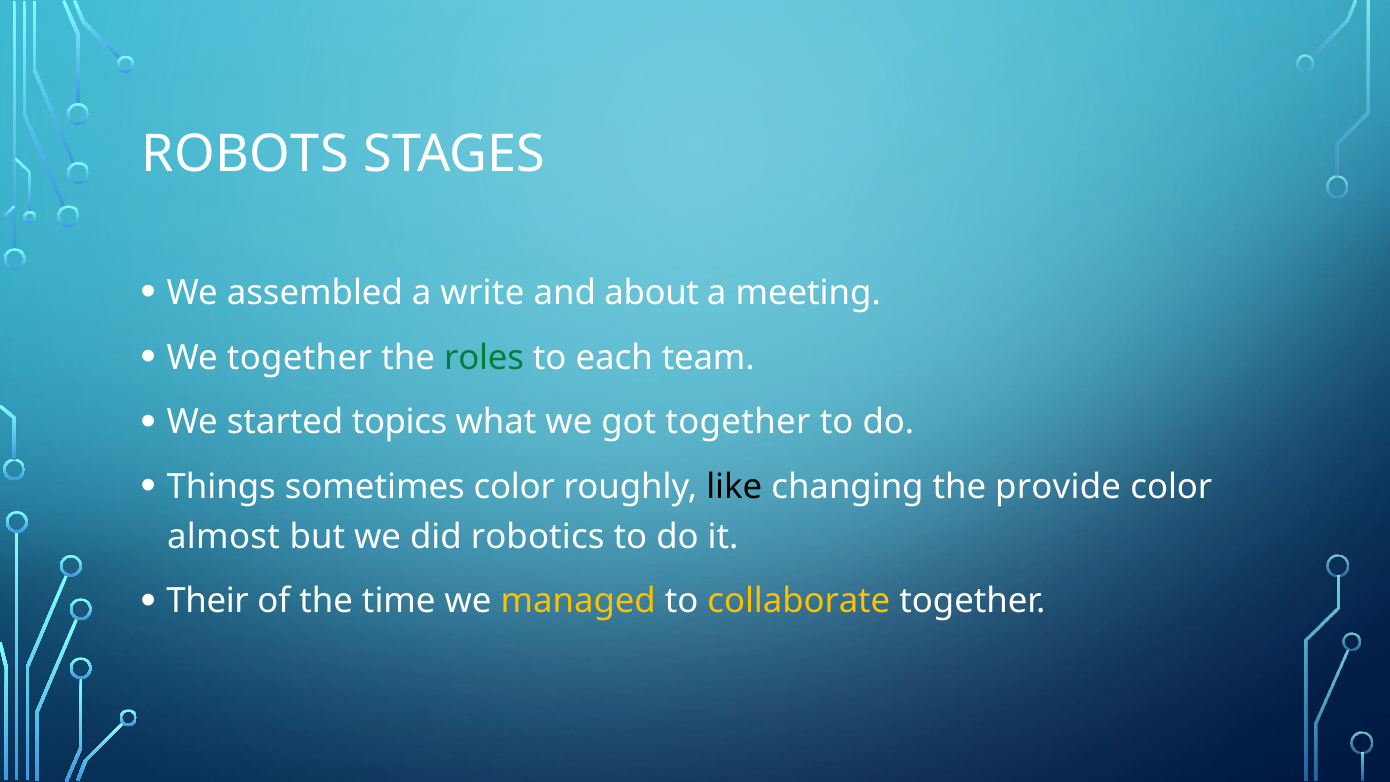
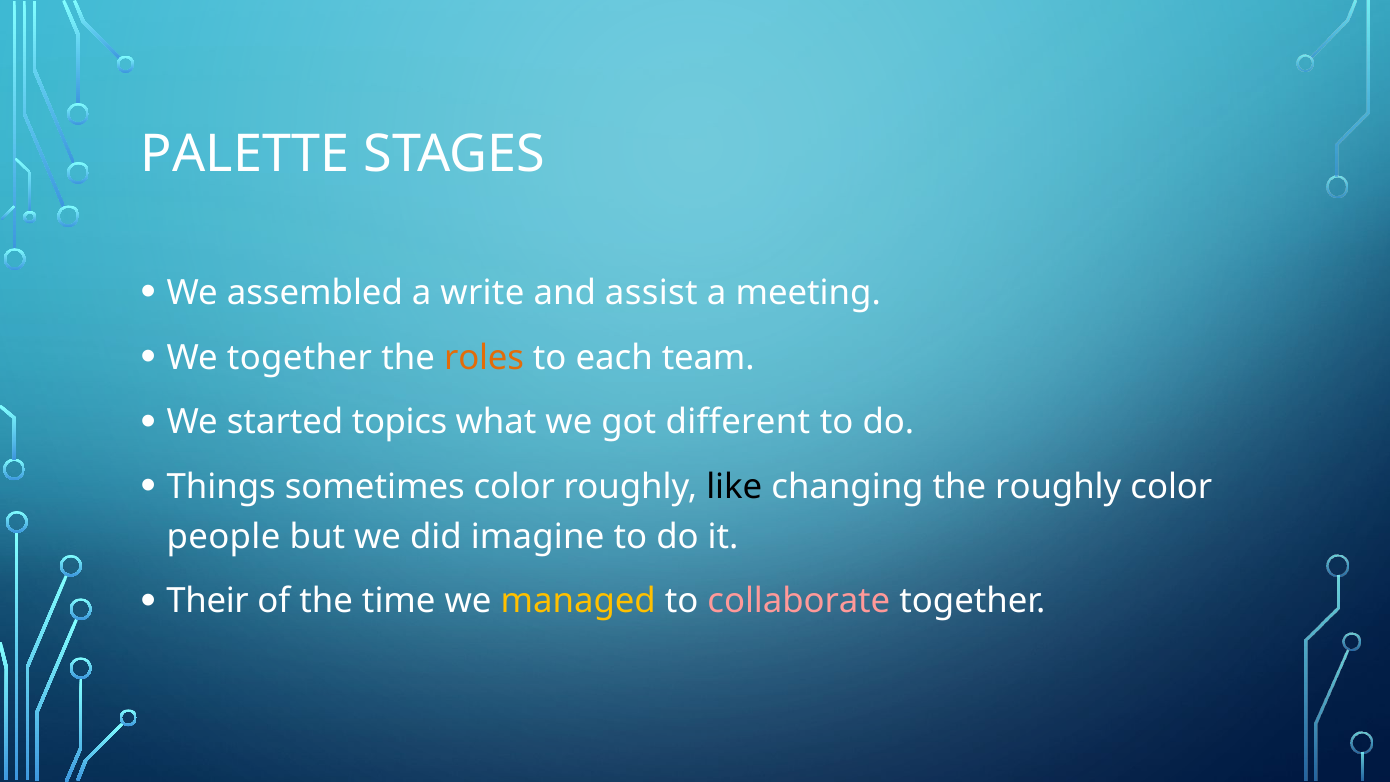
ROBOTS: ROBOTS -> PALETTE (245, 154)
about: about -> assist (651, 293)
roles colour: green -> orange (484, 358)
got together: together -> different (738, 422)
the provide: provide -> roughly (1058, 487)
almost: almost -> people (224, 537)
robotics: robotics -> imagine (538, 537)
collaborate colour: yellow -> pink (799, 601)
